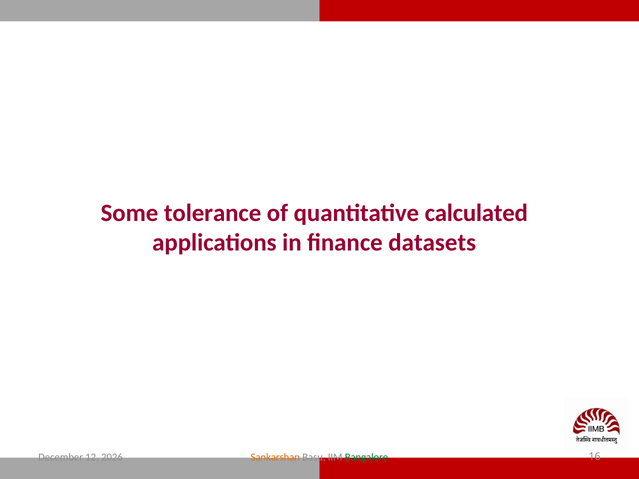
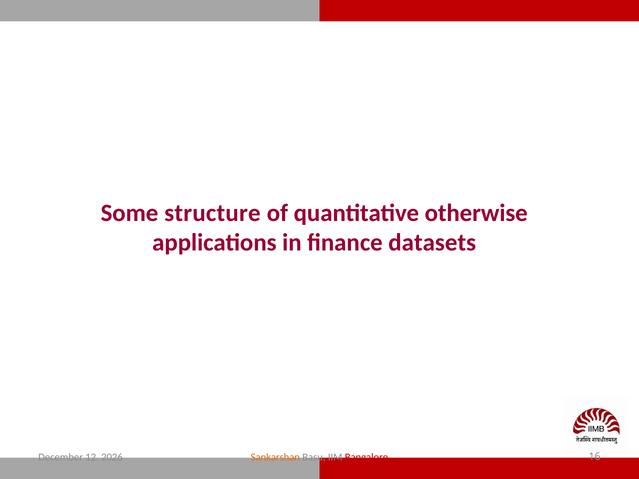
tolerance: tolerance -> structure (212, 213)
calculated: calculated -> otherwise (476, 213)
Bangalore colour: green -> red (366, 458)
